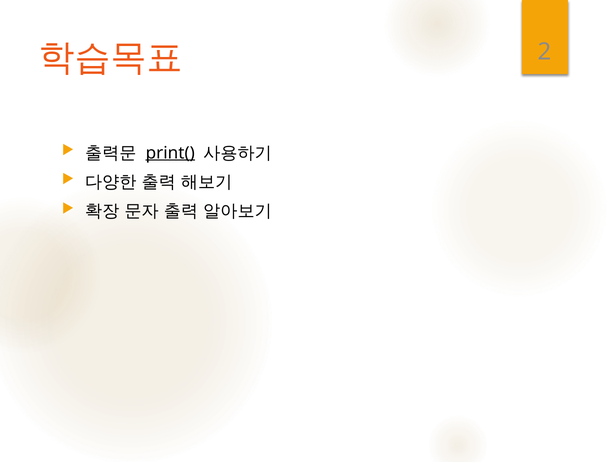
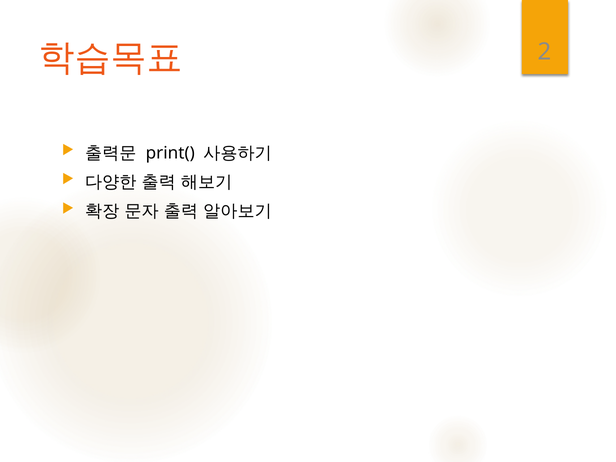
print( underline: present -> none (170, 153)
